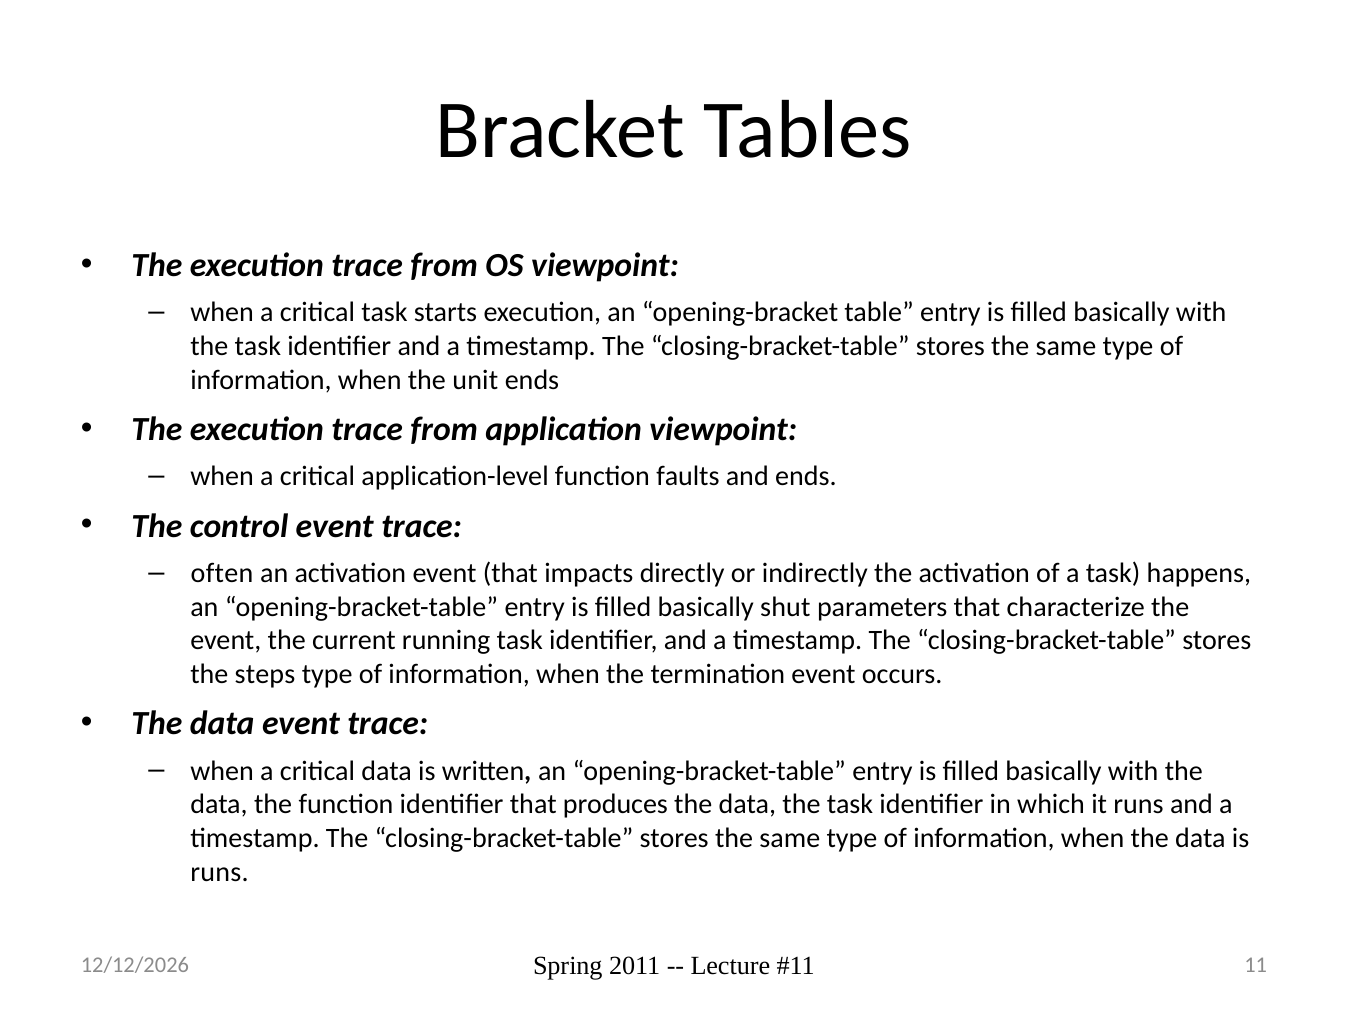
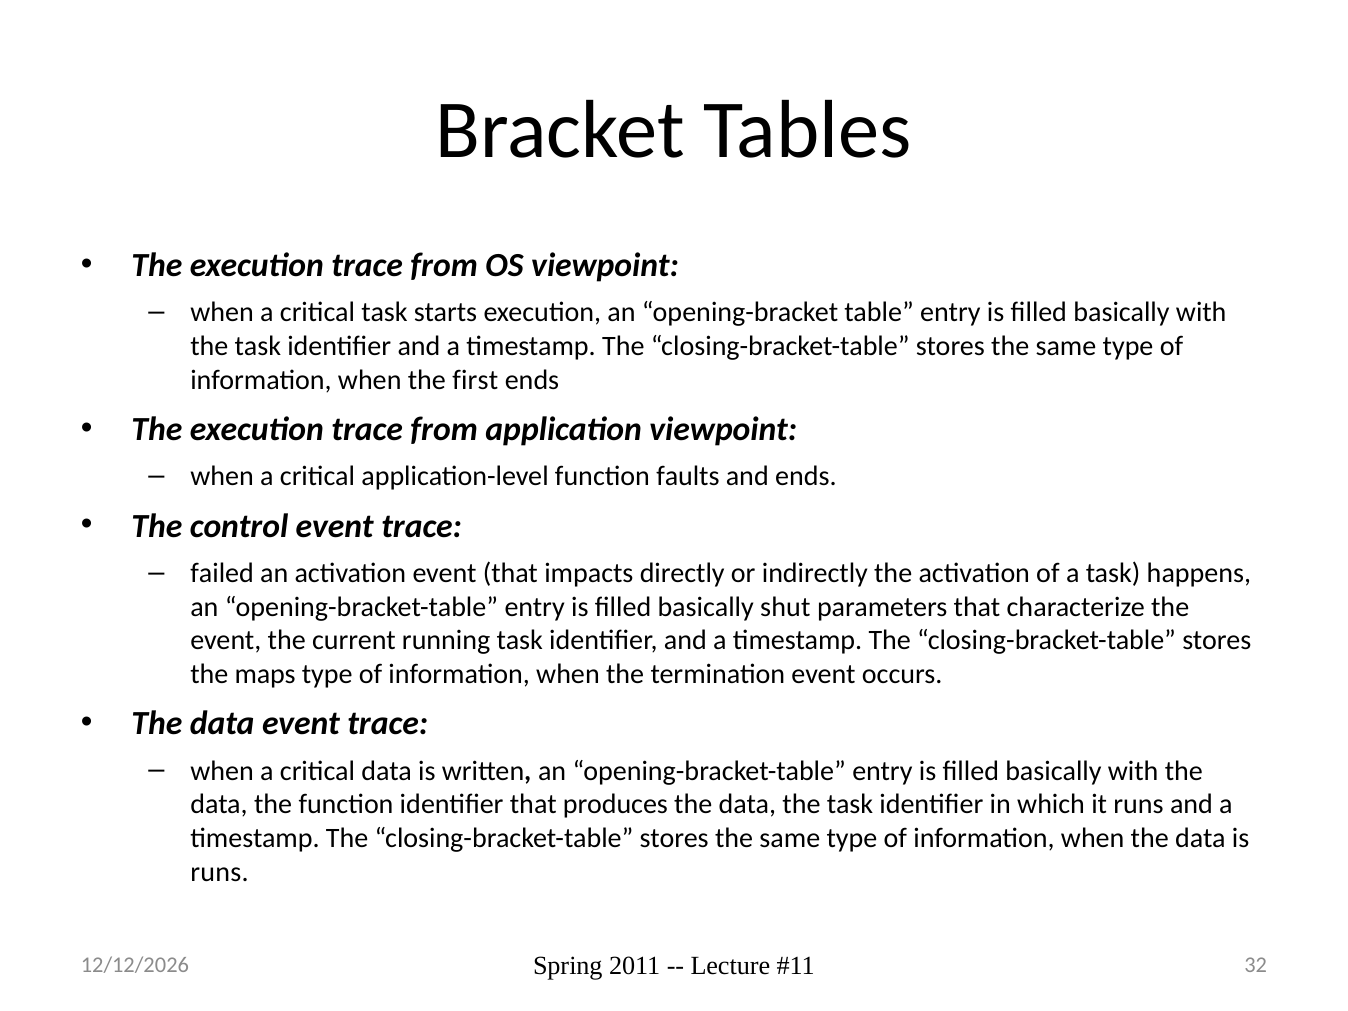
unit: unit -> first (475, 380)
often: often -> failed (222, 573)
steps: steps -> maps (265, 674)
11: 11 -> 32 (1256, 965)
